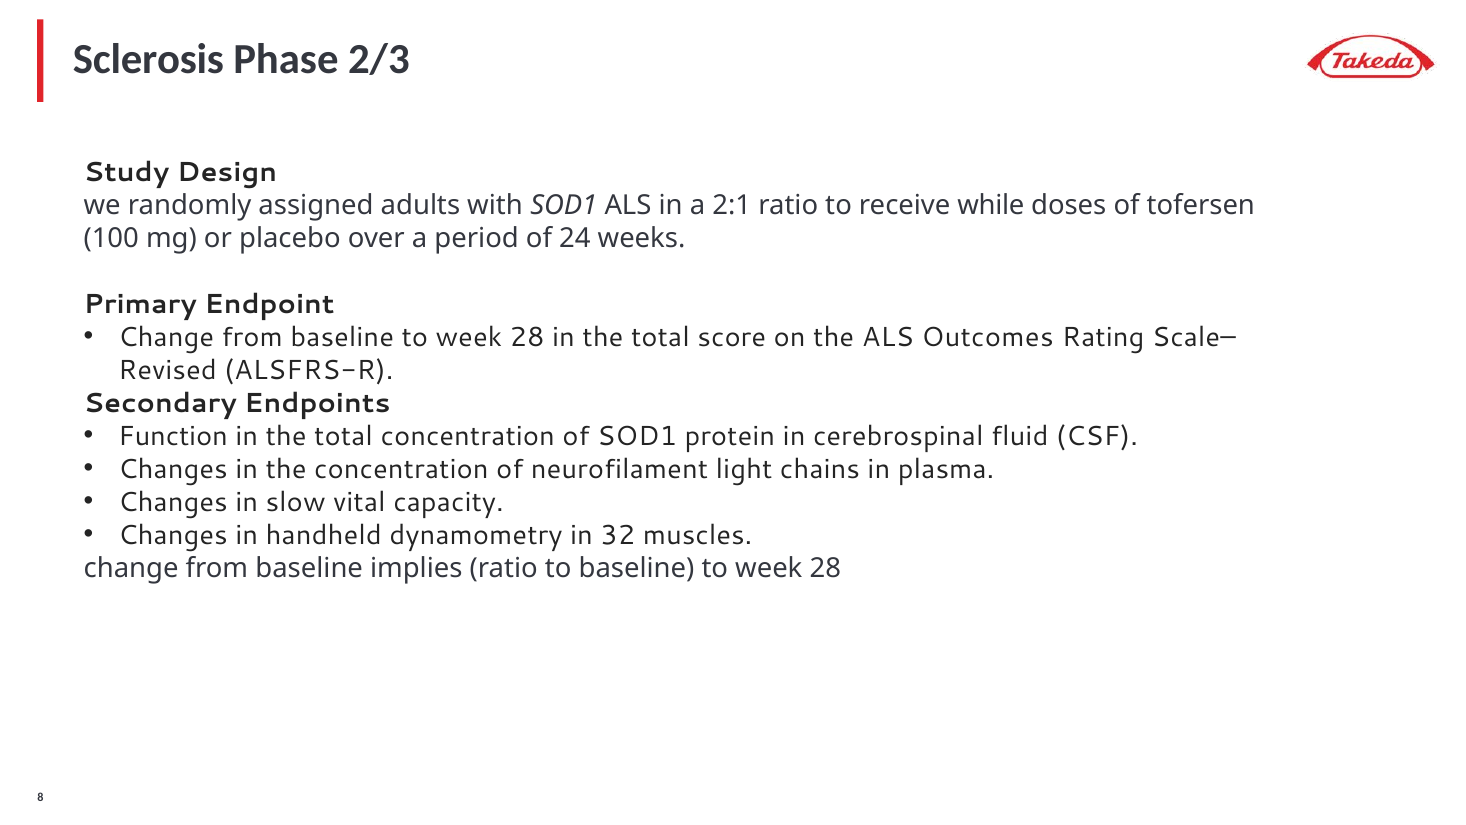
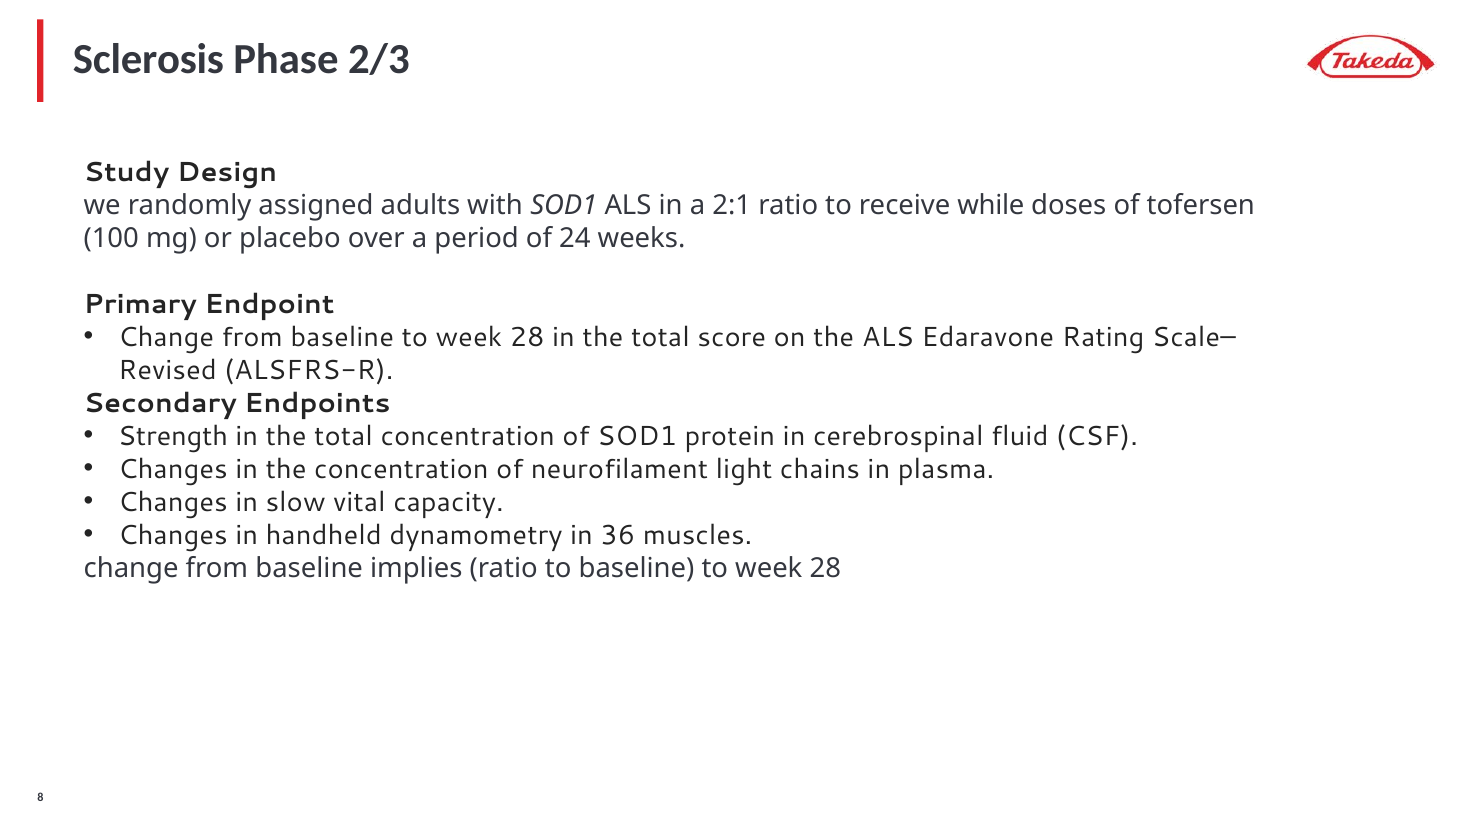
Outcomes: Outcomes -> Edaravone (988, 337)
Function: Function -> Strength (173, 436)
32: 32 -> 36 (618, 535)
